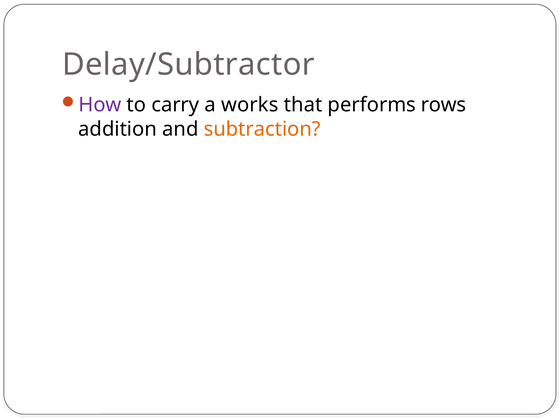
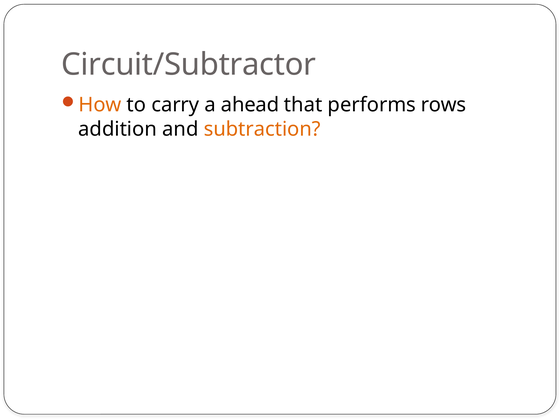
Delay/Subtractor: Delay/Subtractor -> Circuit/Subtractor (189, 65)
How colour: purple -> orange (100, 105)
works: works -> ahead (250, 105)
